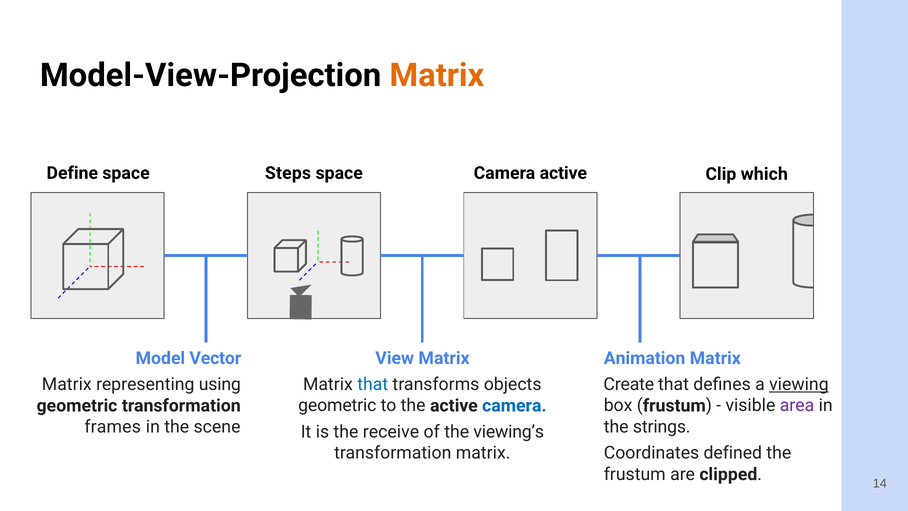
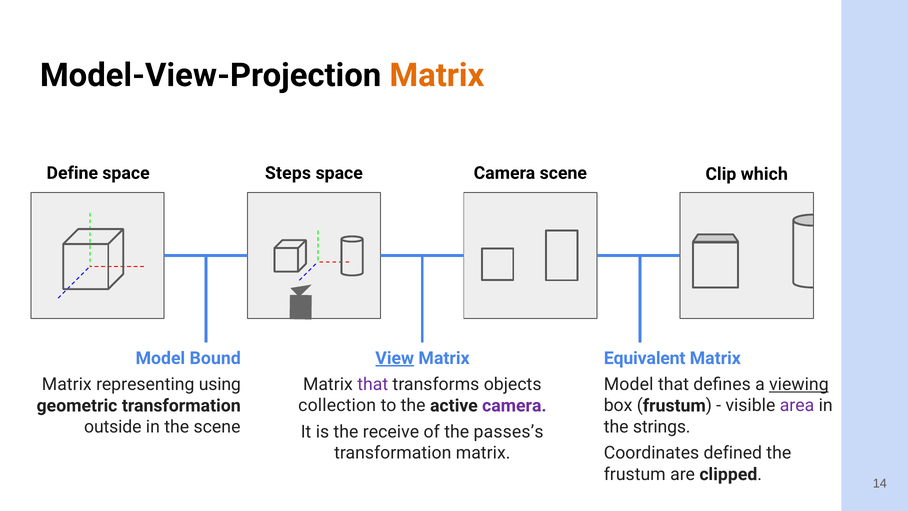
Camera active: active -> scene (563, 173)
Vector: Vector -> Bound (215, 358)
View underline: none -> present (395, 358)
Animation: Animation -> Equivalent (645, 358)
that colour: blue -> purple (373, 384)
Create: Create -> Model (629, 384)
geometric: geometric -> collection (337, 405)
camera colour: blue -> purple (514, 405)
frames: frames -> outside (113, 427)
viewing’s: viewing’s -> passes’s (509, 432)
